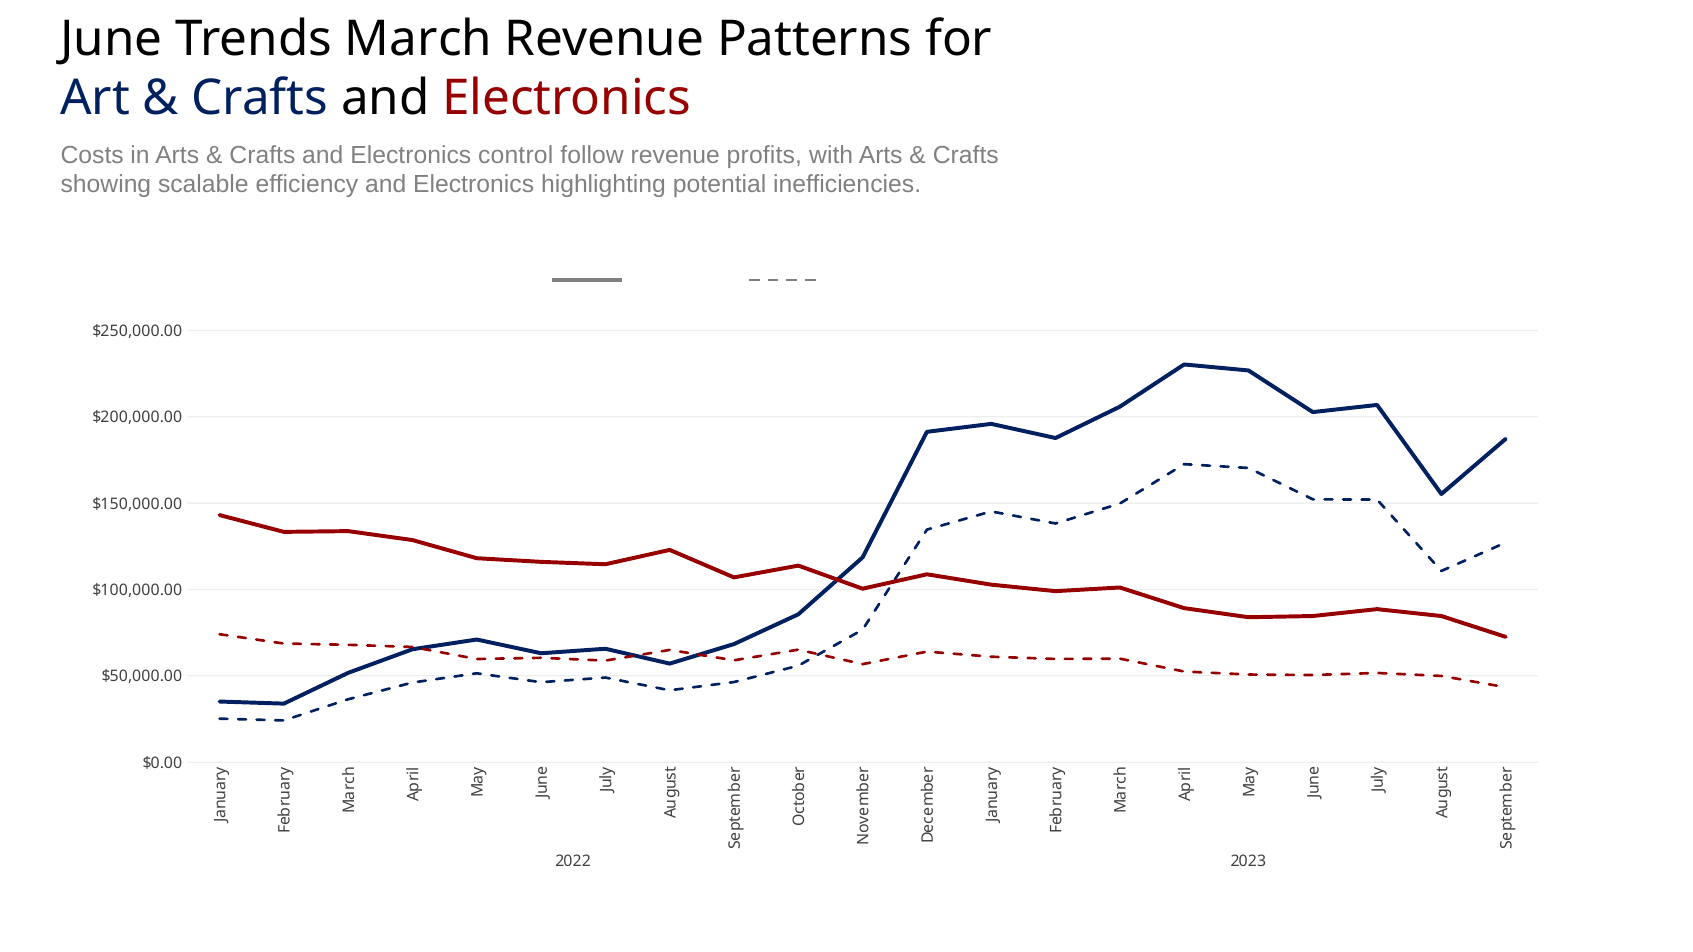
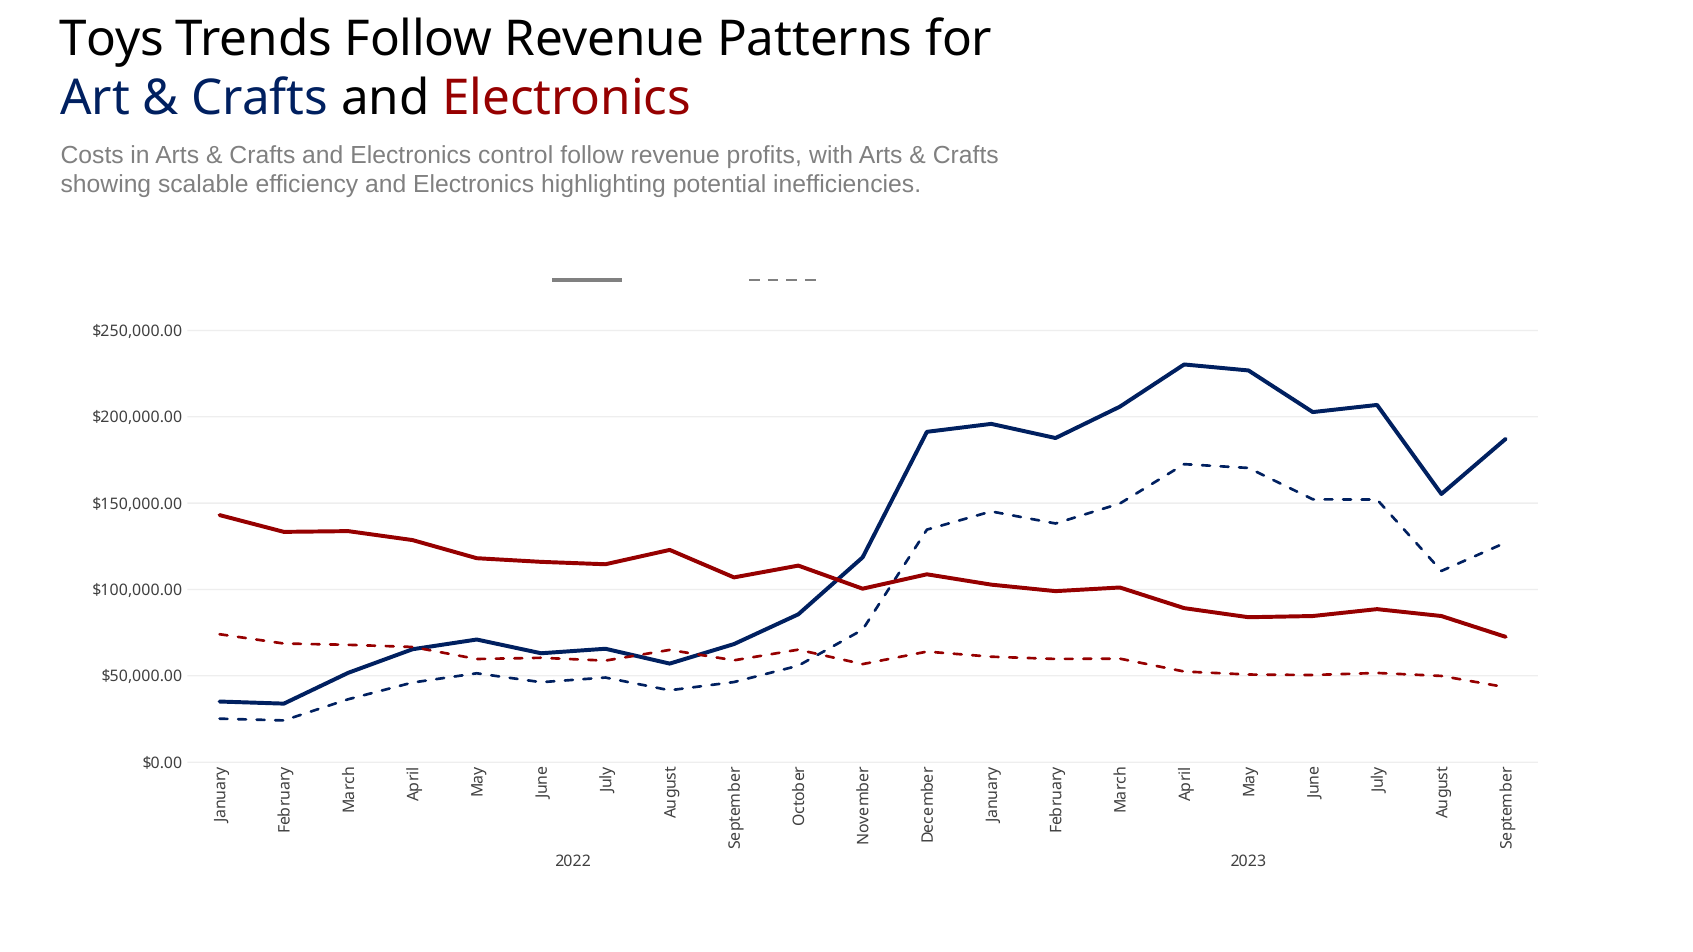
June: June -> Toys (112, 39)
Trends March: March -> Follow (419, 39)
